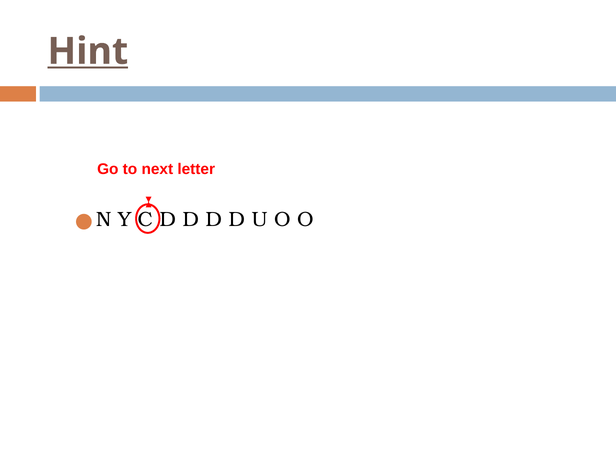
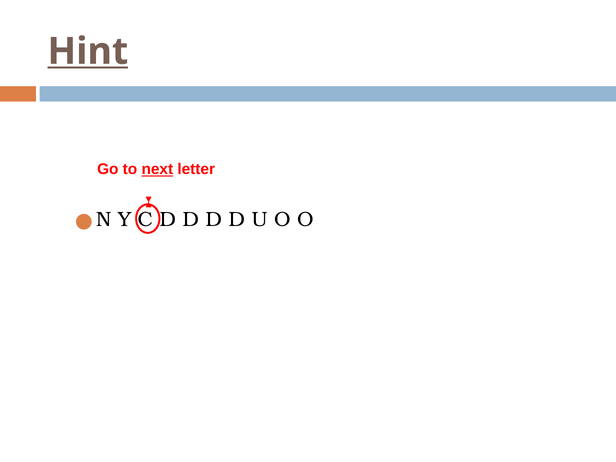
next underline: none -> present (157, 169)
